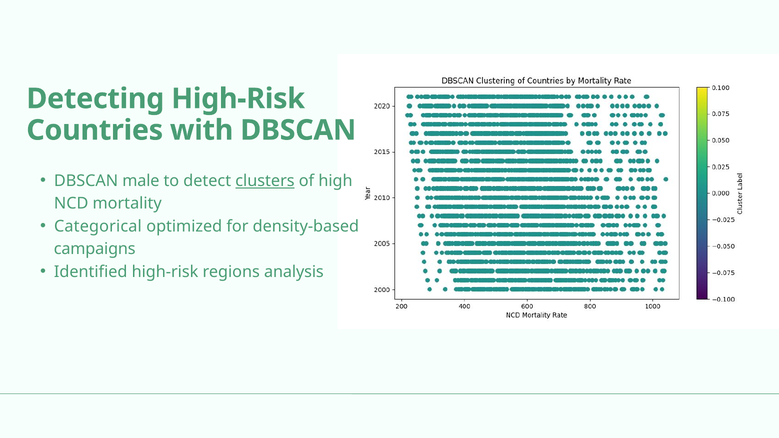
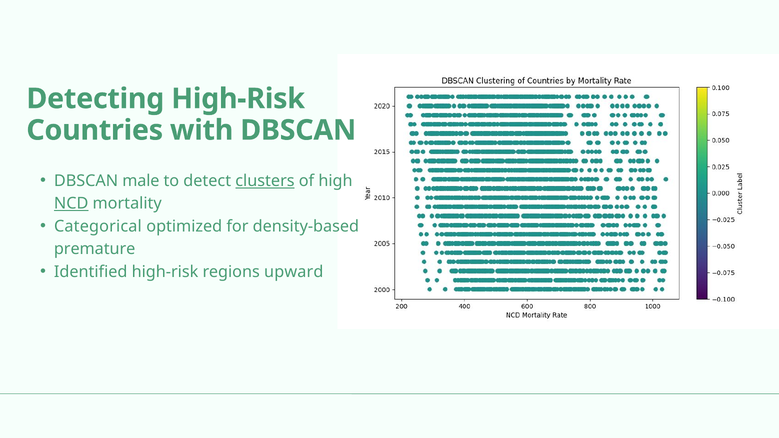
NCD underline: none -> present (71, 204)
campaigns: campaigns -> premature (95, 249)
analysis: analysis -> upward (294, 272)
